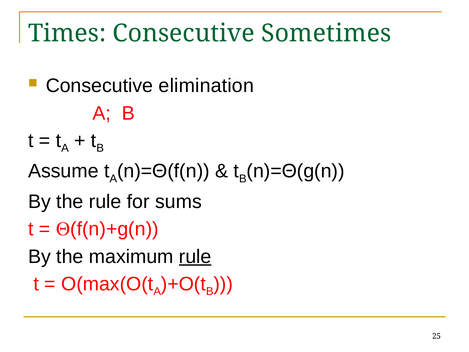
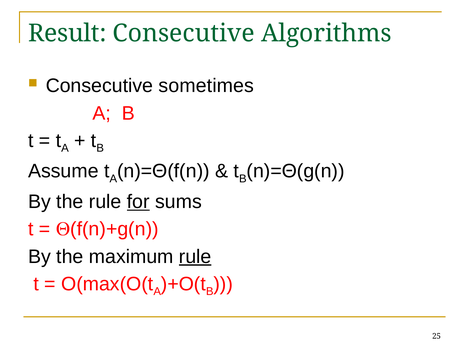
Times: Times -> Result (67, 33)
Sometimes: Sometimes -> Algorithms (326, 33)
elimination: elimination -> sometimes (206, 86)
for underline: none -> present (138, 202)
